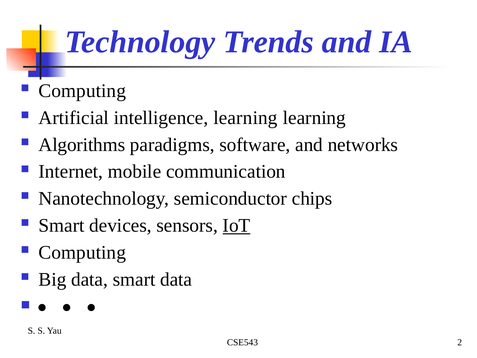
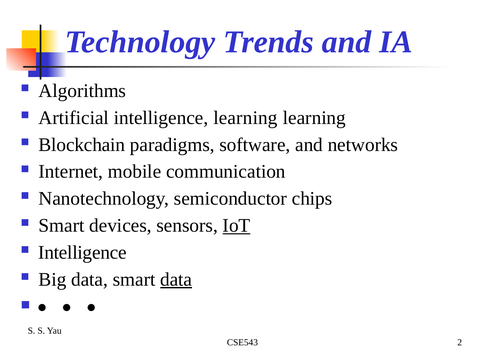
Computing: Computing -> Algorithms (82, 91)
Algorithms: Algorithms -> Blockchain (82, 145)
Computing: Computing -> Intelligence (82, 252)
data underline: none -> present (176, 279)
